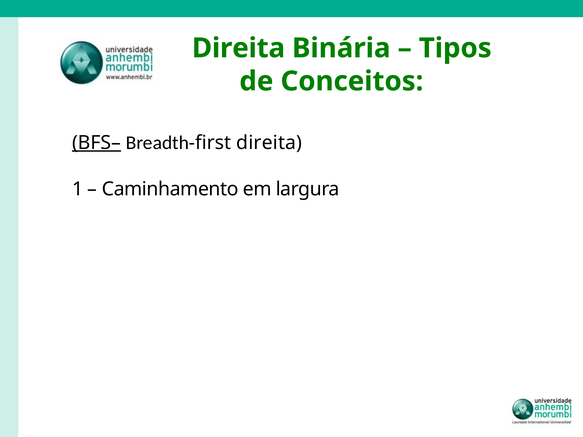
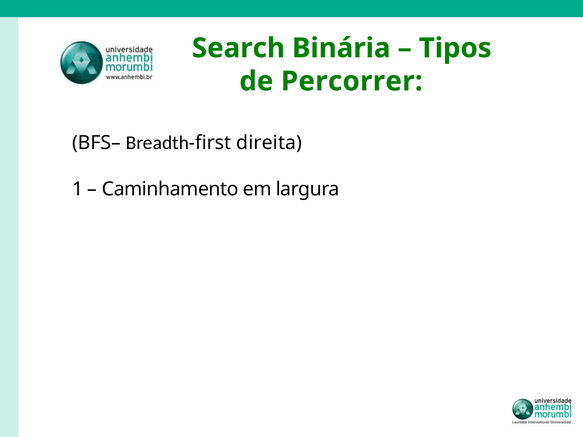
Direita: Direita -> Search (238, 48)
Conceitos: Conceitos -> Percorrer (352, 81)
BFS– underline: present -> none (96, 143)
